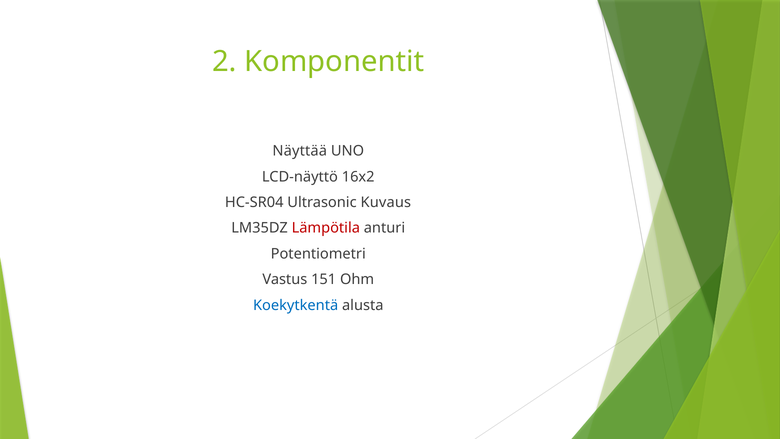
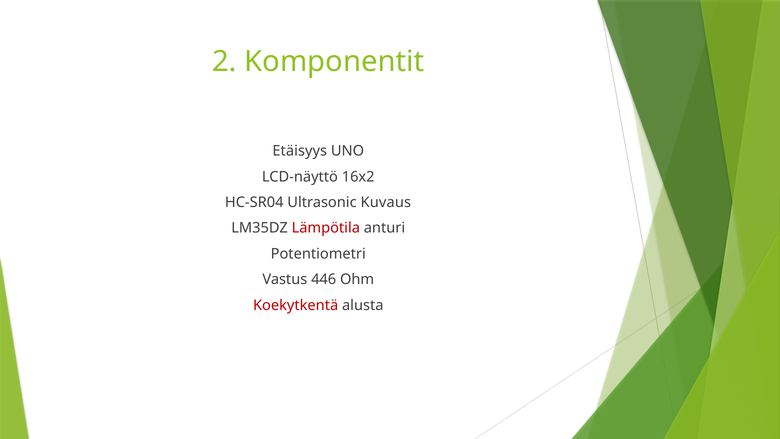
Näyttää: Näyttää -> Etäisyys (300, 151)
151: 151 -> 446 (324, 279)
Koekytkentä colour: blue -> red (296, 305)
